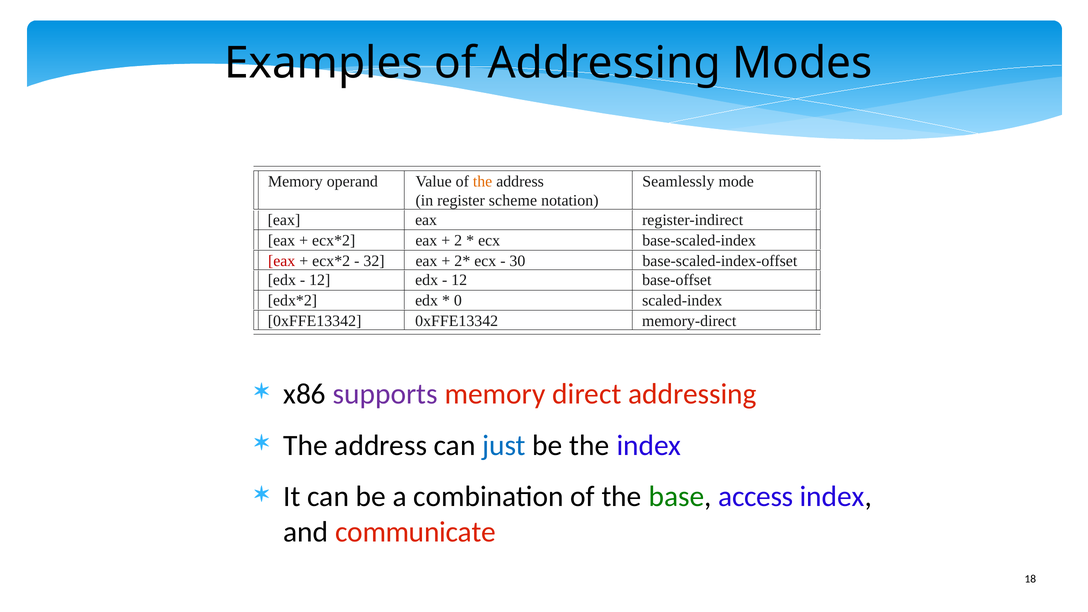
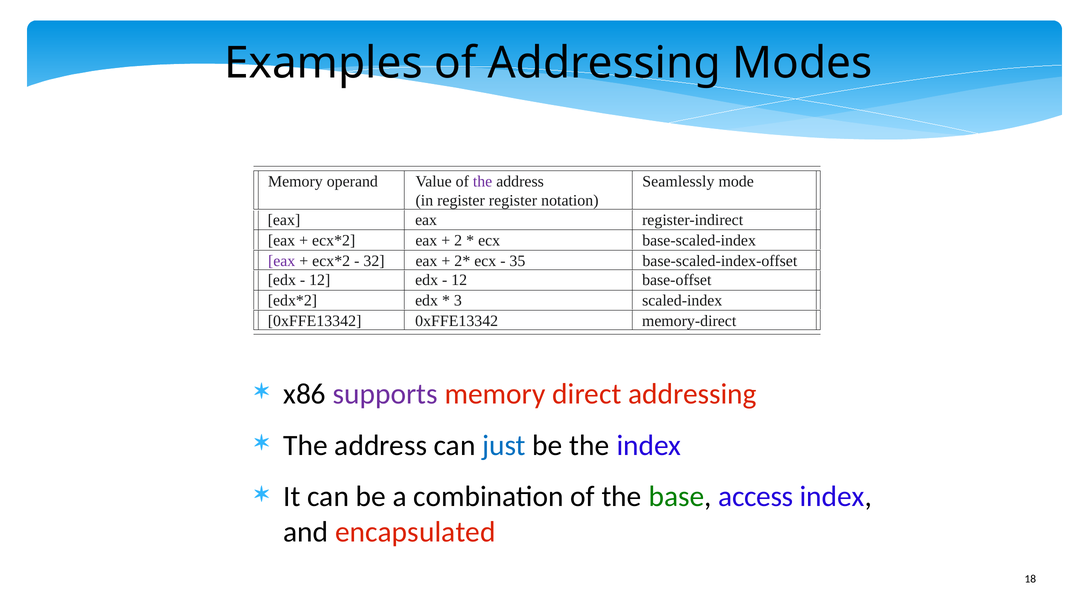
the colour: orange -> purple (483, 181)
register scheme: scheme -> register (513, 200)
eax colour: red -> purple (282, 261)
30: 30 -> 35 (517, 261)
0: 0 -> 3 (458, 301)
communicate: communicate -> encapsulated (415, 532)
